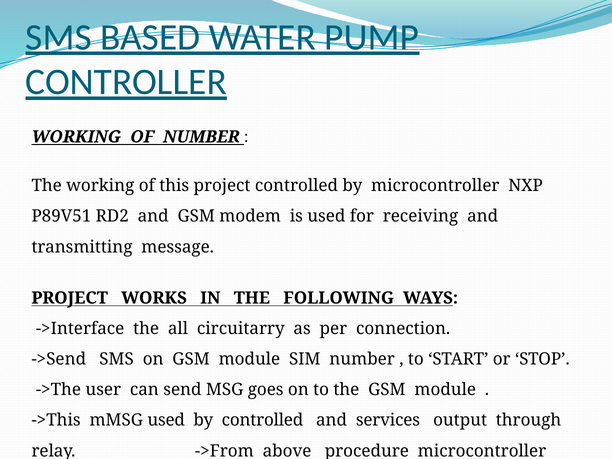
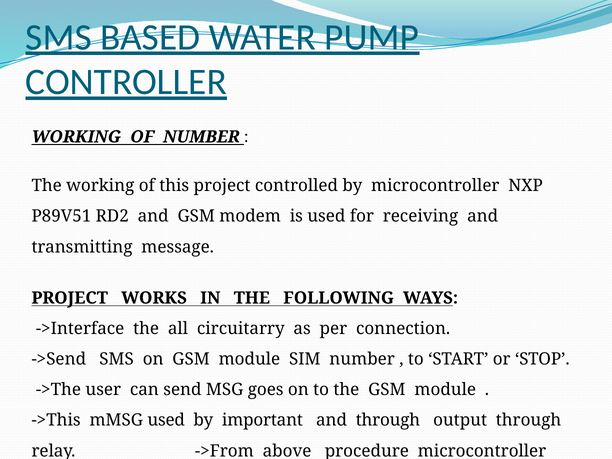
by controlled: controlled -> important (262, 420)
and services: services -> through (388, 420)
